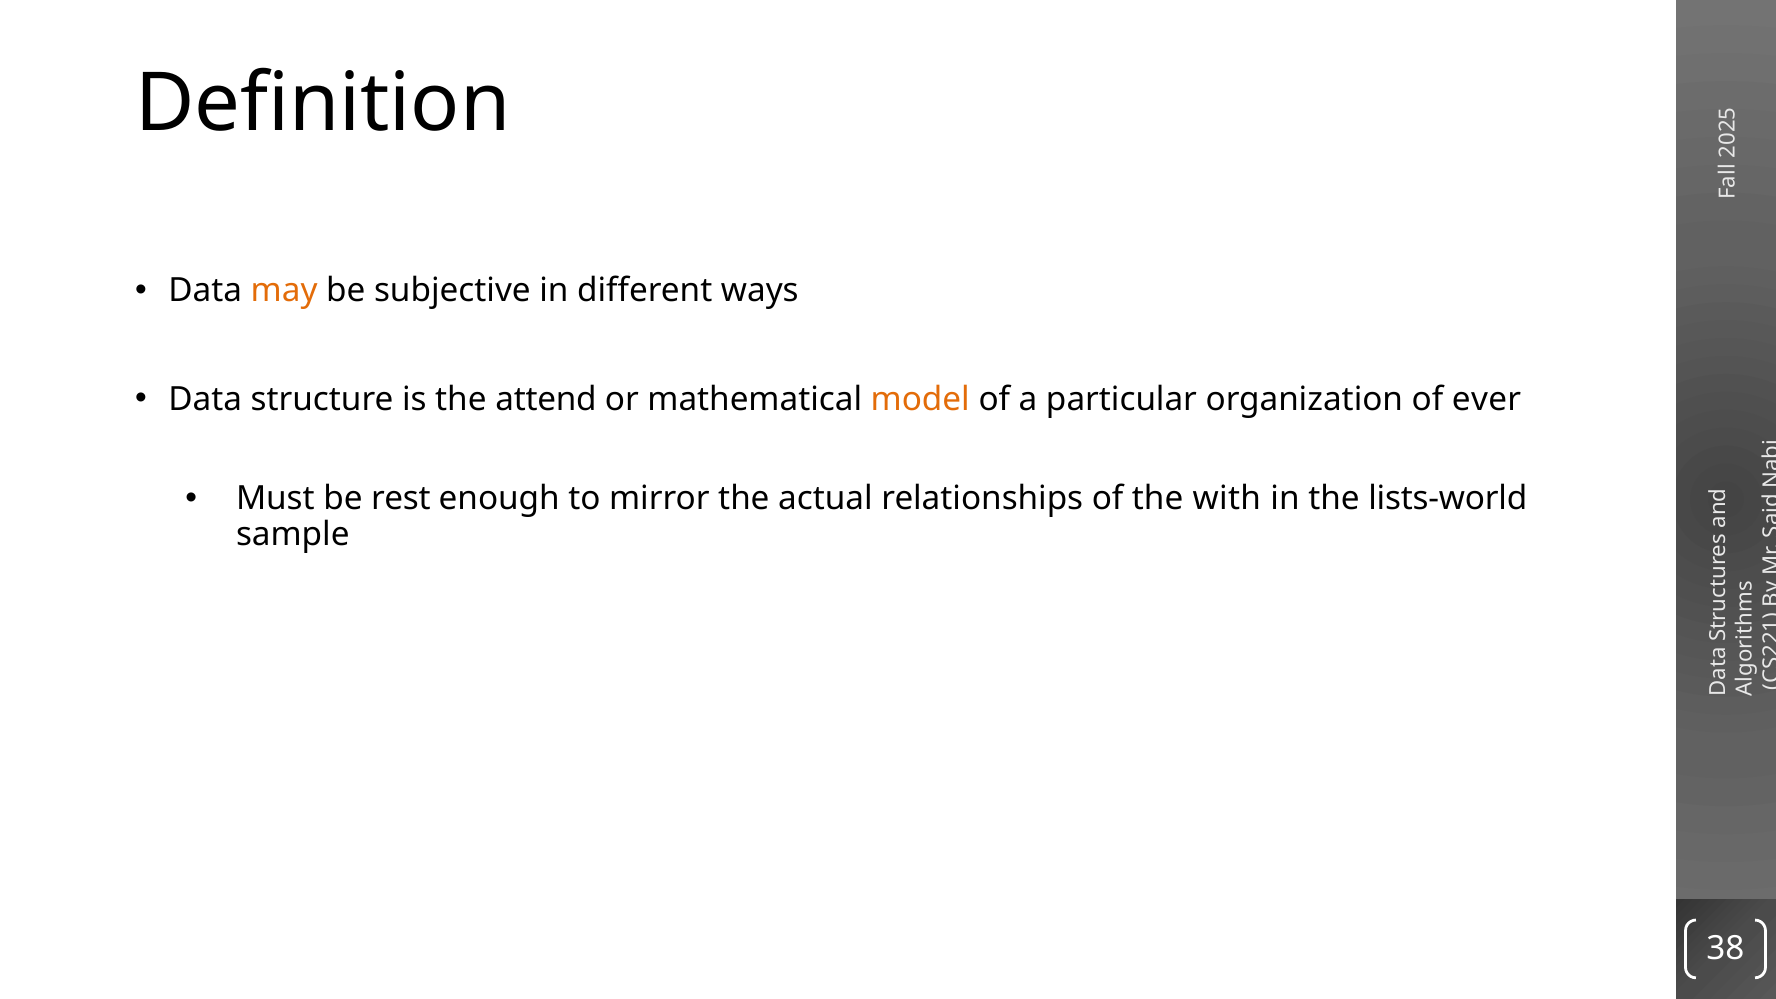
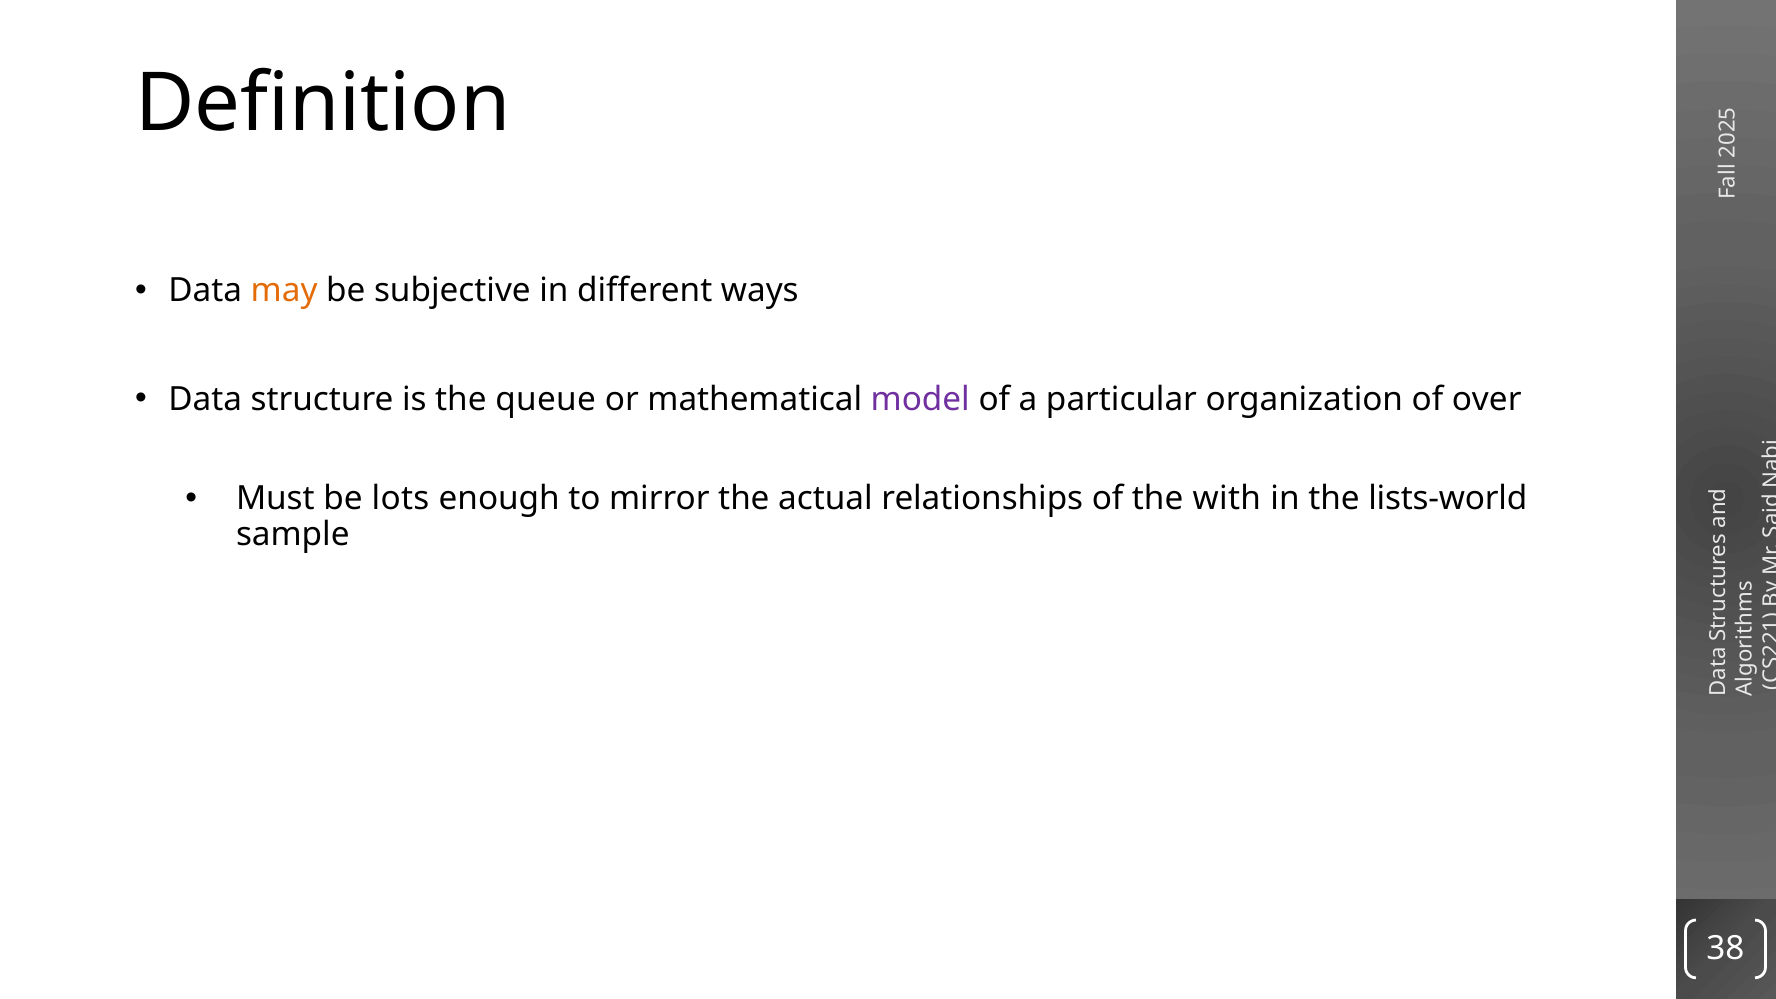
attend: attend -> queue (546, 399)
model colour: orange -> purple (920, 399)
ever: ever -> over (1487, 399)
rest: rest -> lots (400, 499)
